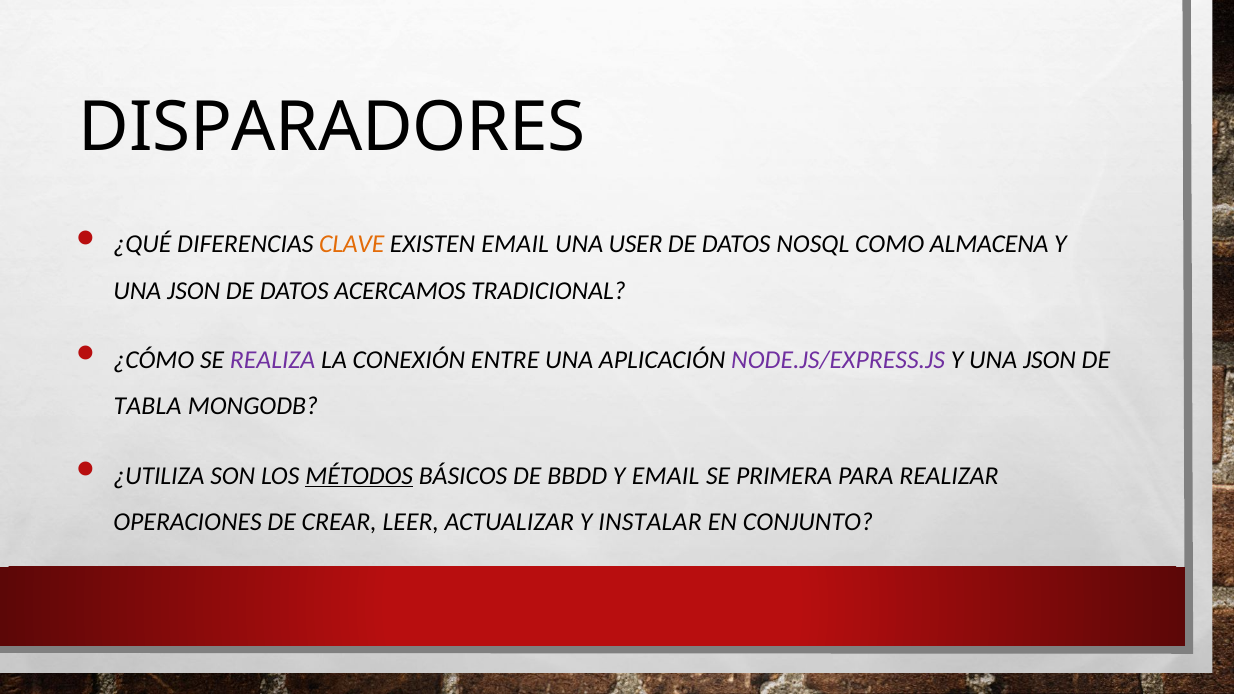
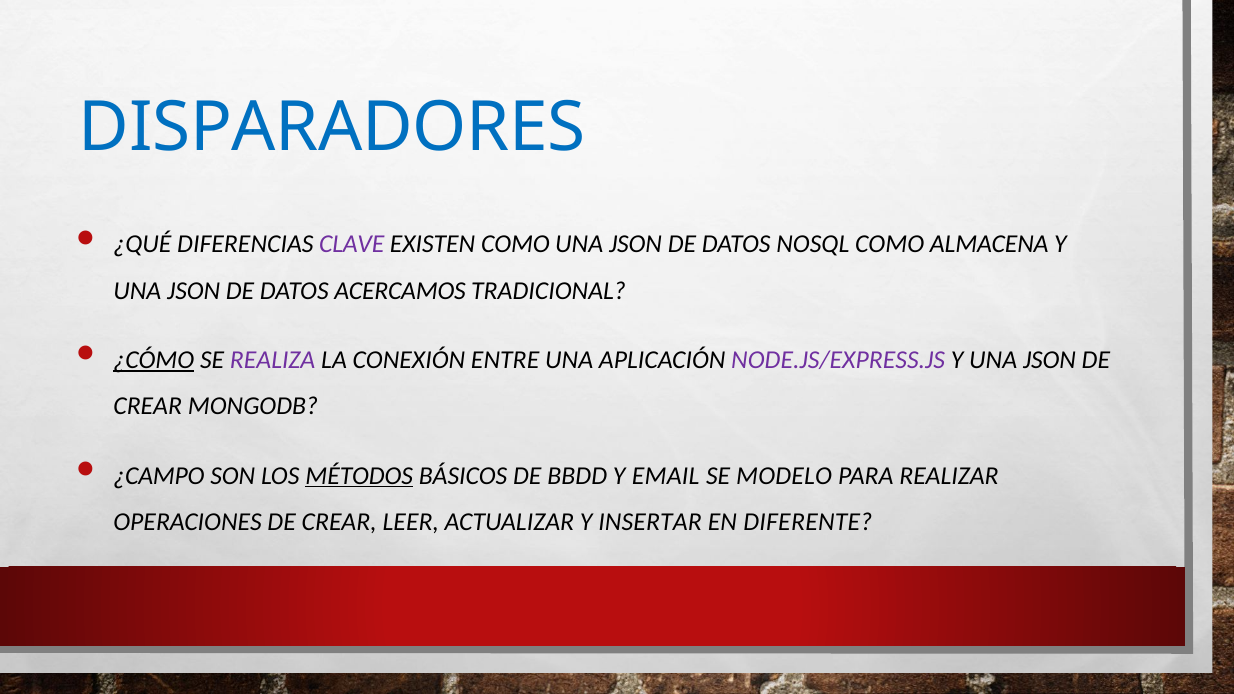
DISPARADORES colour: black -> blue (332, 127)
CLAVE colour: orange -> purple (352, 244)
EXISTEN EMAIL: EMAIL -> COMO (515, 244)
USER: USER -> JSON (635, 244)
¿CÓMO underline: none -> present (154, 360)
TABLA: TABLA -> CREAR (148, 406)
¿UTILIZA: ¿UTILIZA -> ¿CAMPO (159, 476)
PRIMERA: PRIMERA -> MODELO (784, 476)
INSTALAR: INSTALAR -> INSERTAR (650, 522)
CONJUNTO: CONJUNTO -> DIFERENTE (808, 522)
